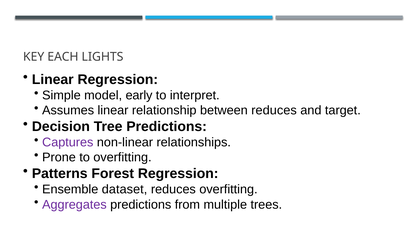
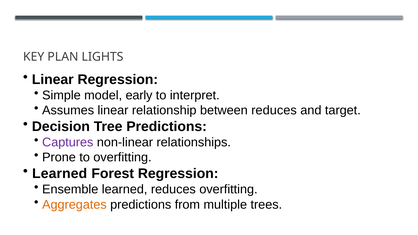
EACH: EACH -> PLAN (63, 57)
Patterns: Patterns -> Learned (60, 174)
Ensemble dataset: dataset -> learned (125, 189)
Aggregates colour: purple -> orange (74, 205)
